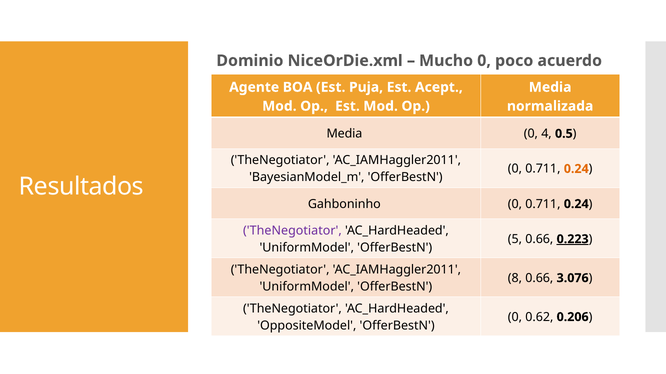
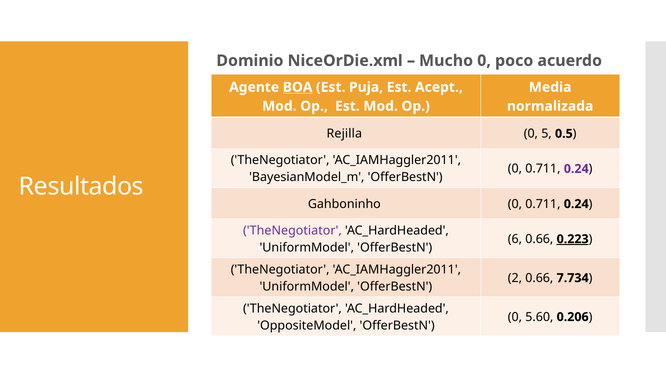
BOA underline: none -> present (298, 87)
Media: Media -> Rejilla (344, 134)
4: 4 -> 5 (546, 134)
0.24 colour: orange -> purple (576, 169)
5: 5 -> 6 (515, 239)
8: 8 -> 2 (515, 278)
3.076: 3.076 -> 7.734 (573, 278)
0.62: 0.62 -> 5.60 (539, 317)
